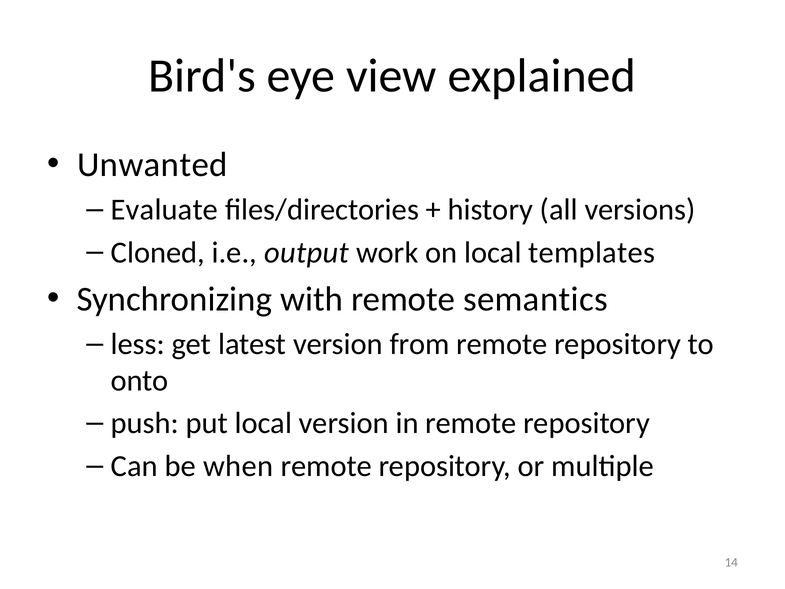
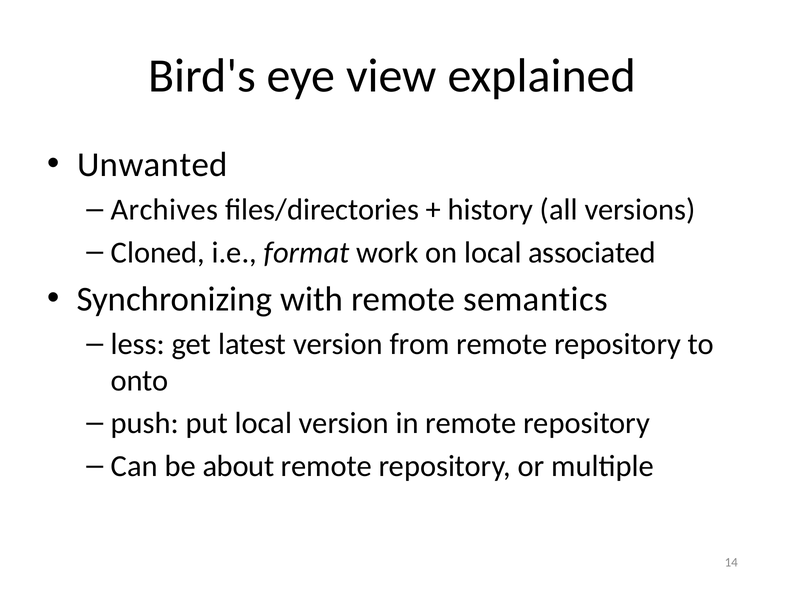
Evaluate: Evaluate -> Archives (164, 210)
output: output -> format (307, 252)
templates: templates -> associated (592, 252)
when: when -> about (238, 466)
